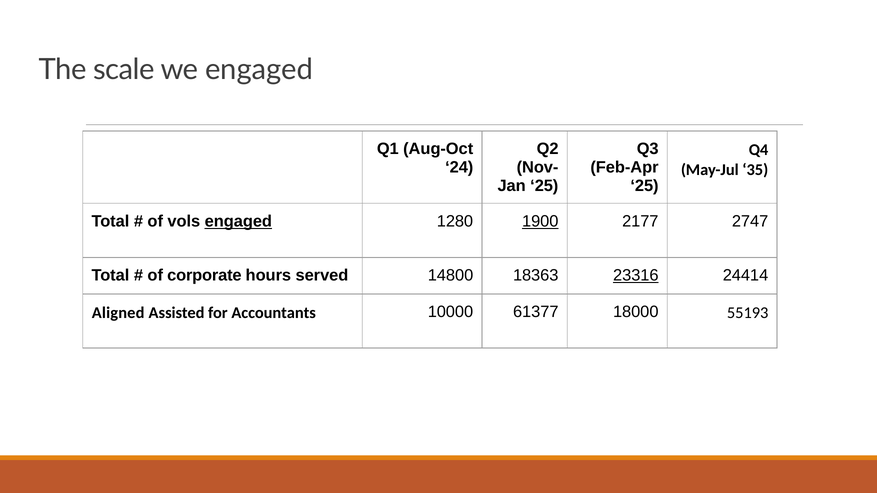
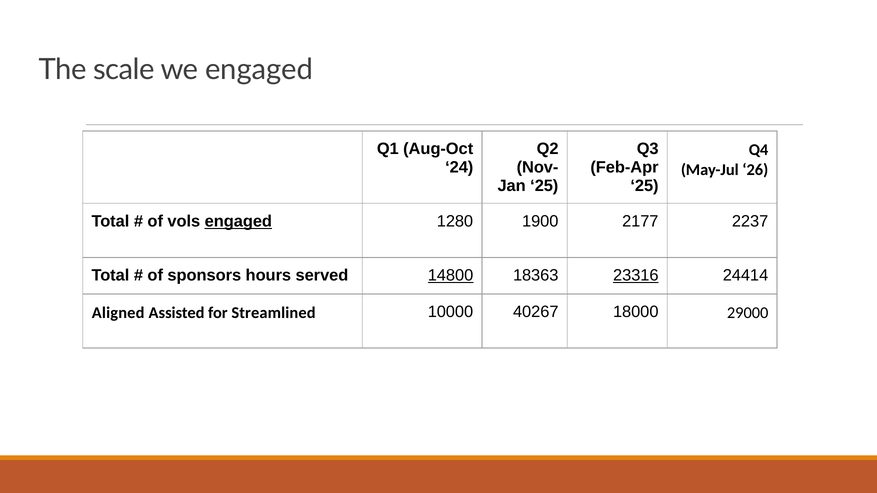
35: 35 -> 26 (755, 170)
1900 underline: present -> none (540, 222)
2747: 2747 -> 2237 (750, 222)
corporate: corporate -> sponsors (204, 276)
14800 underline: none -> present (451, 276)
Accountants: Accountants -> Streamlined (274, 313)
61377: 61377 -> 40267 (536, 312)
55193: 55193 -> 29000 (748, 313)
